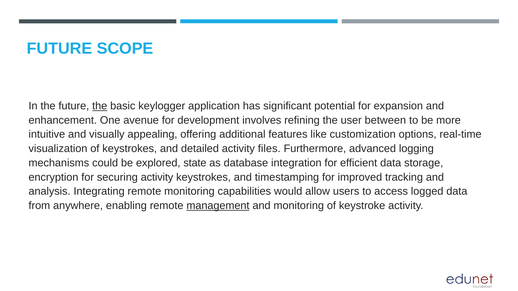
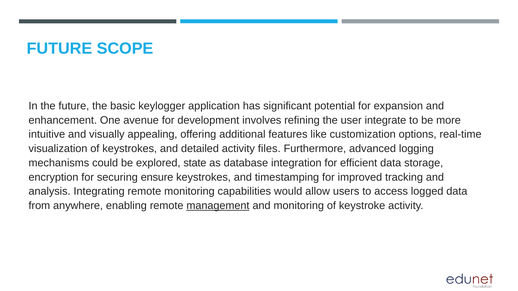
the underline: present -> none (100, 106)
between: between -> integrate (385, 120)
securing activity: activity -> ensure (157, 177)
